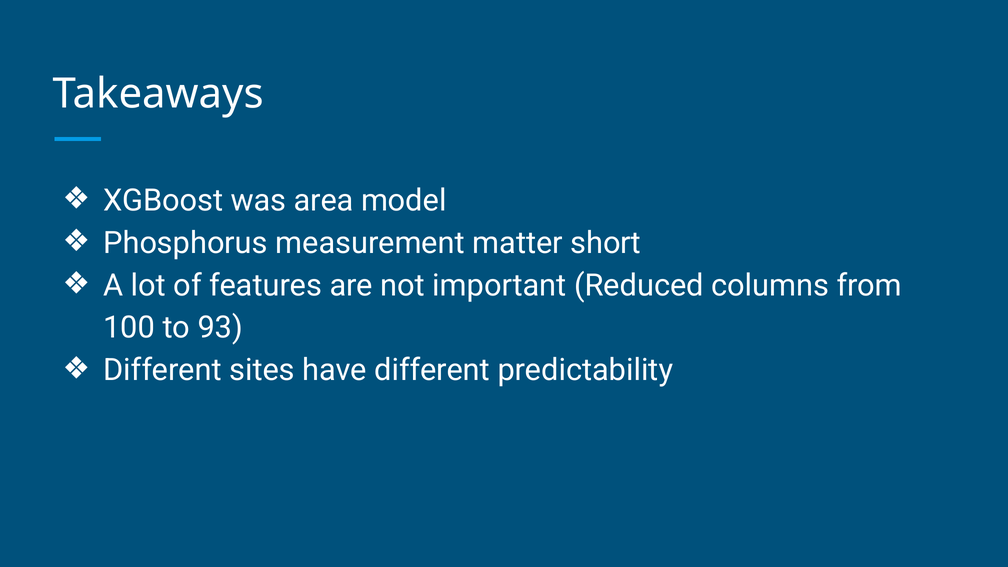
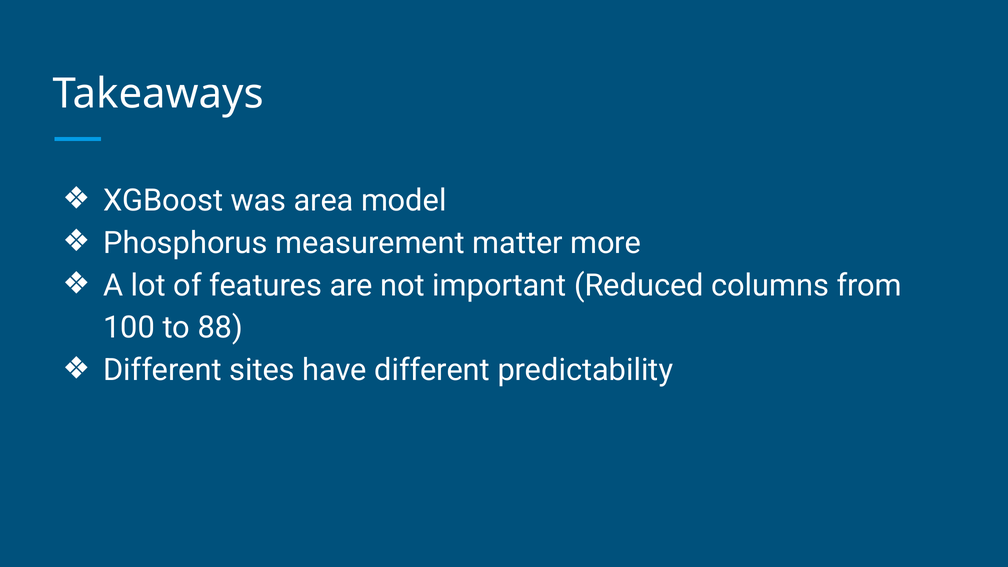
short: short -> more (606, 243)
93: 93 -> 88 (220, 328)
